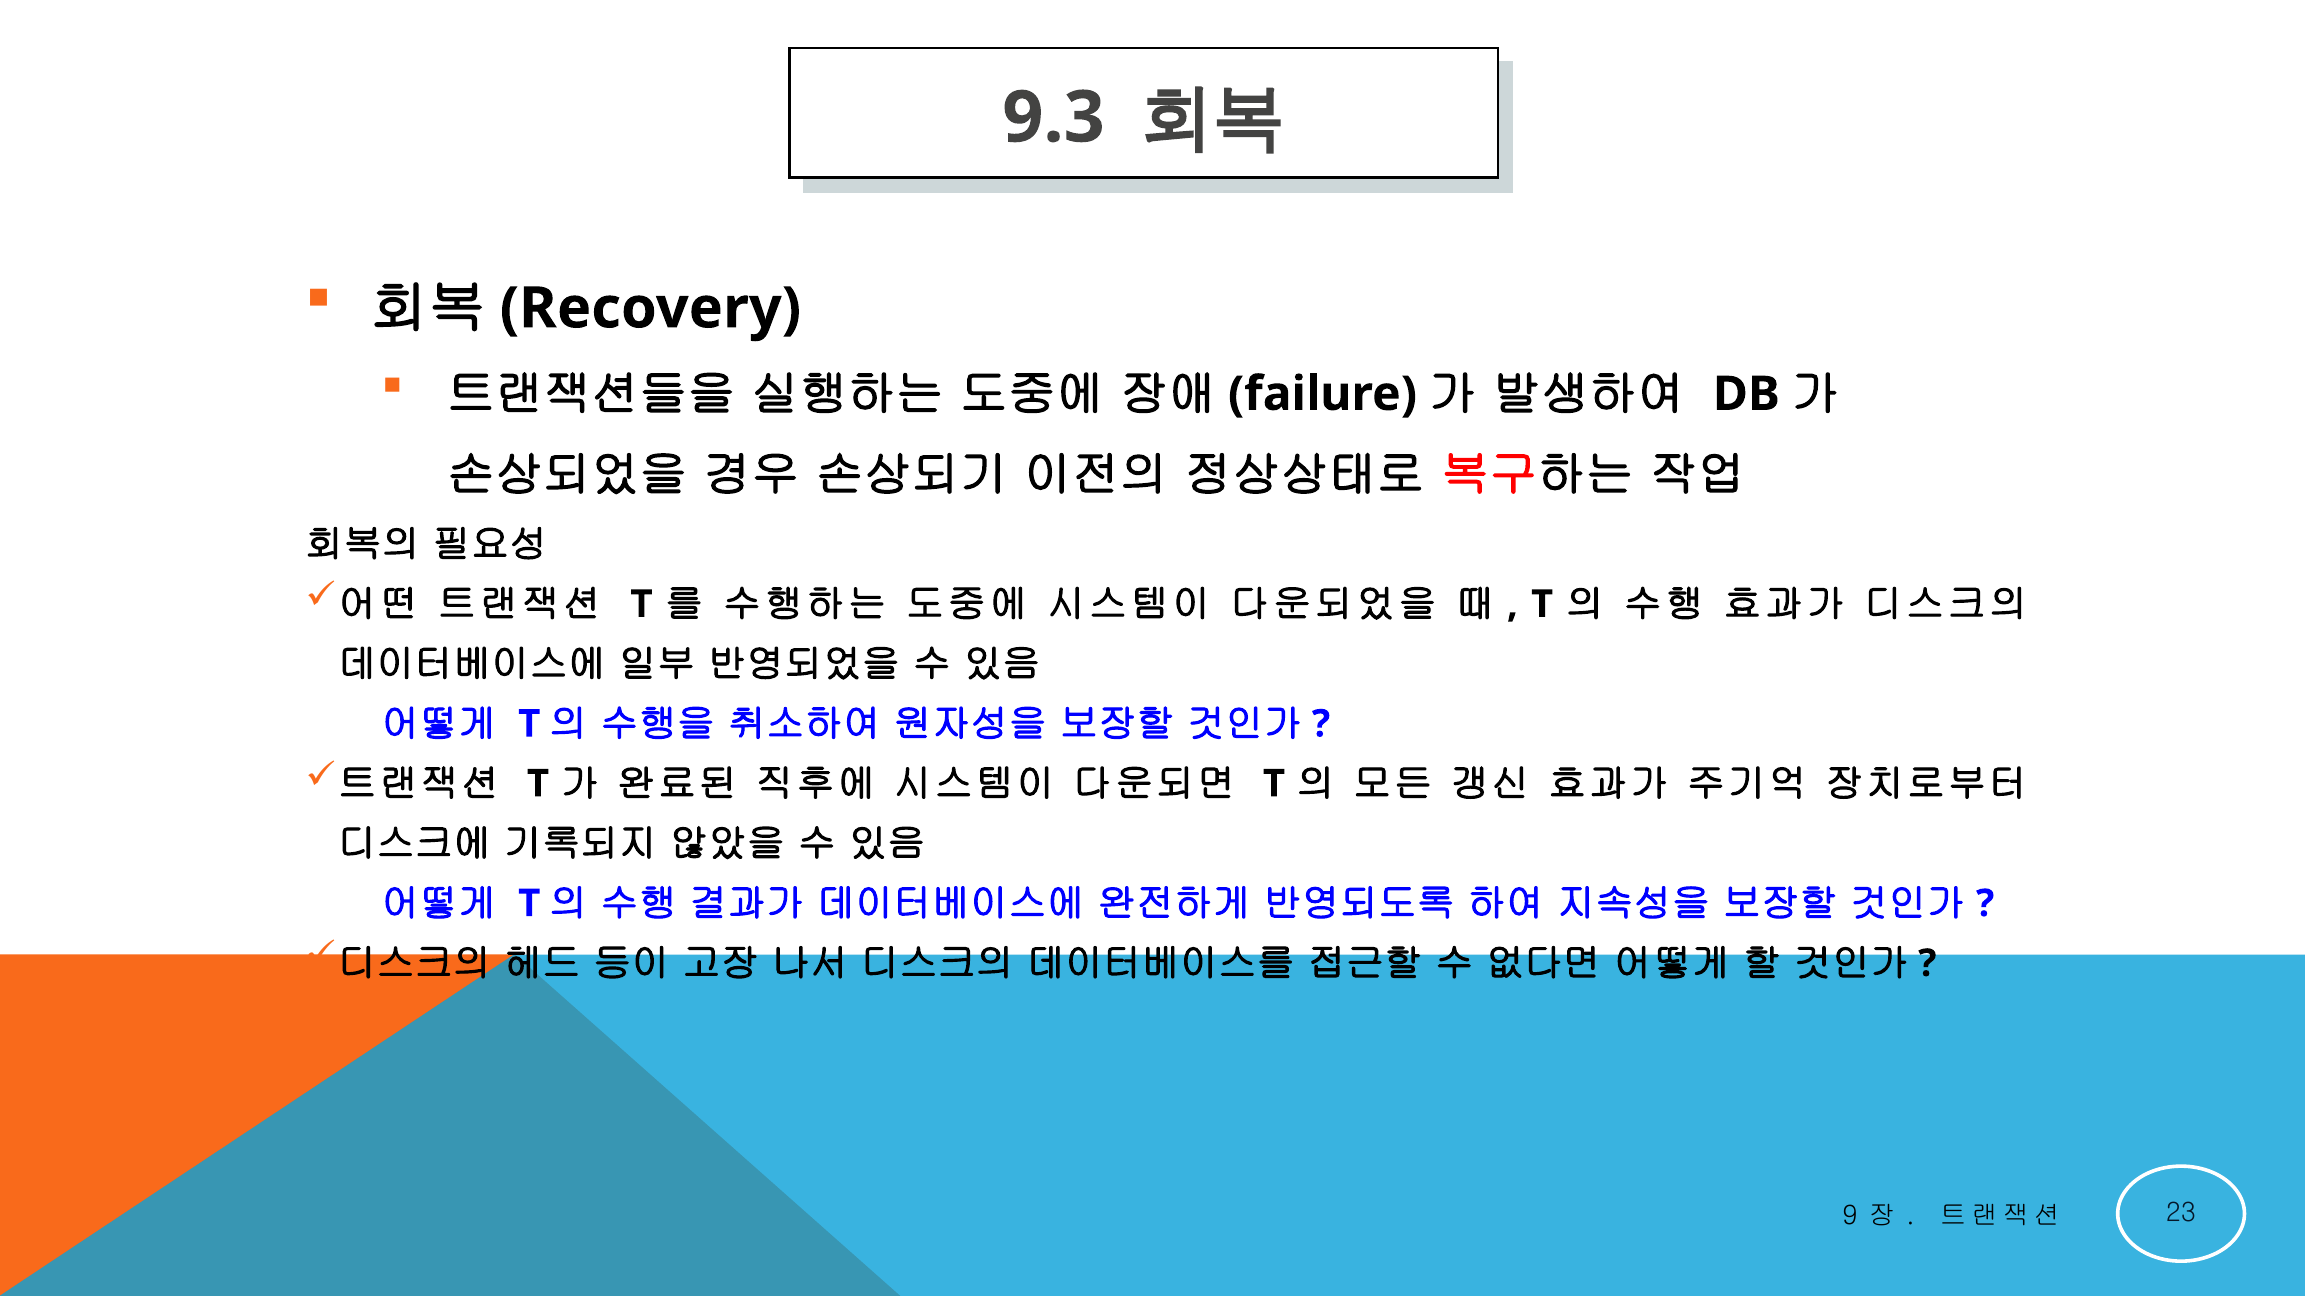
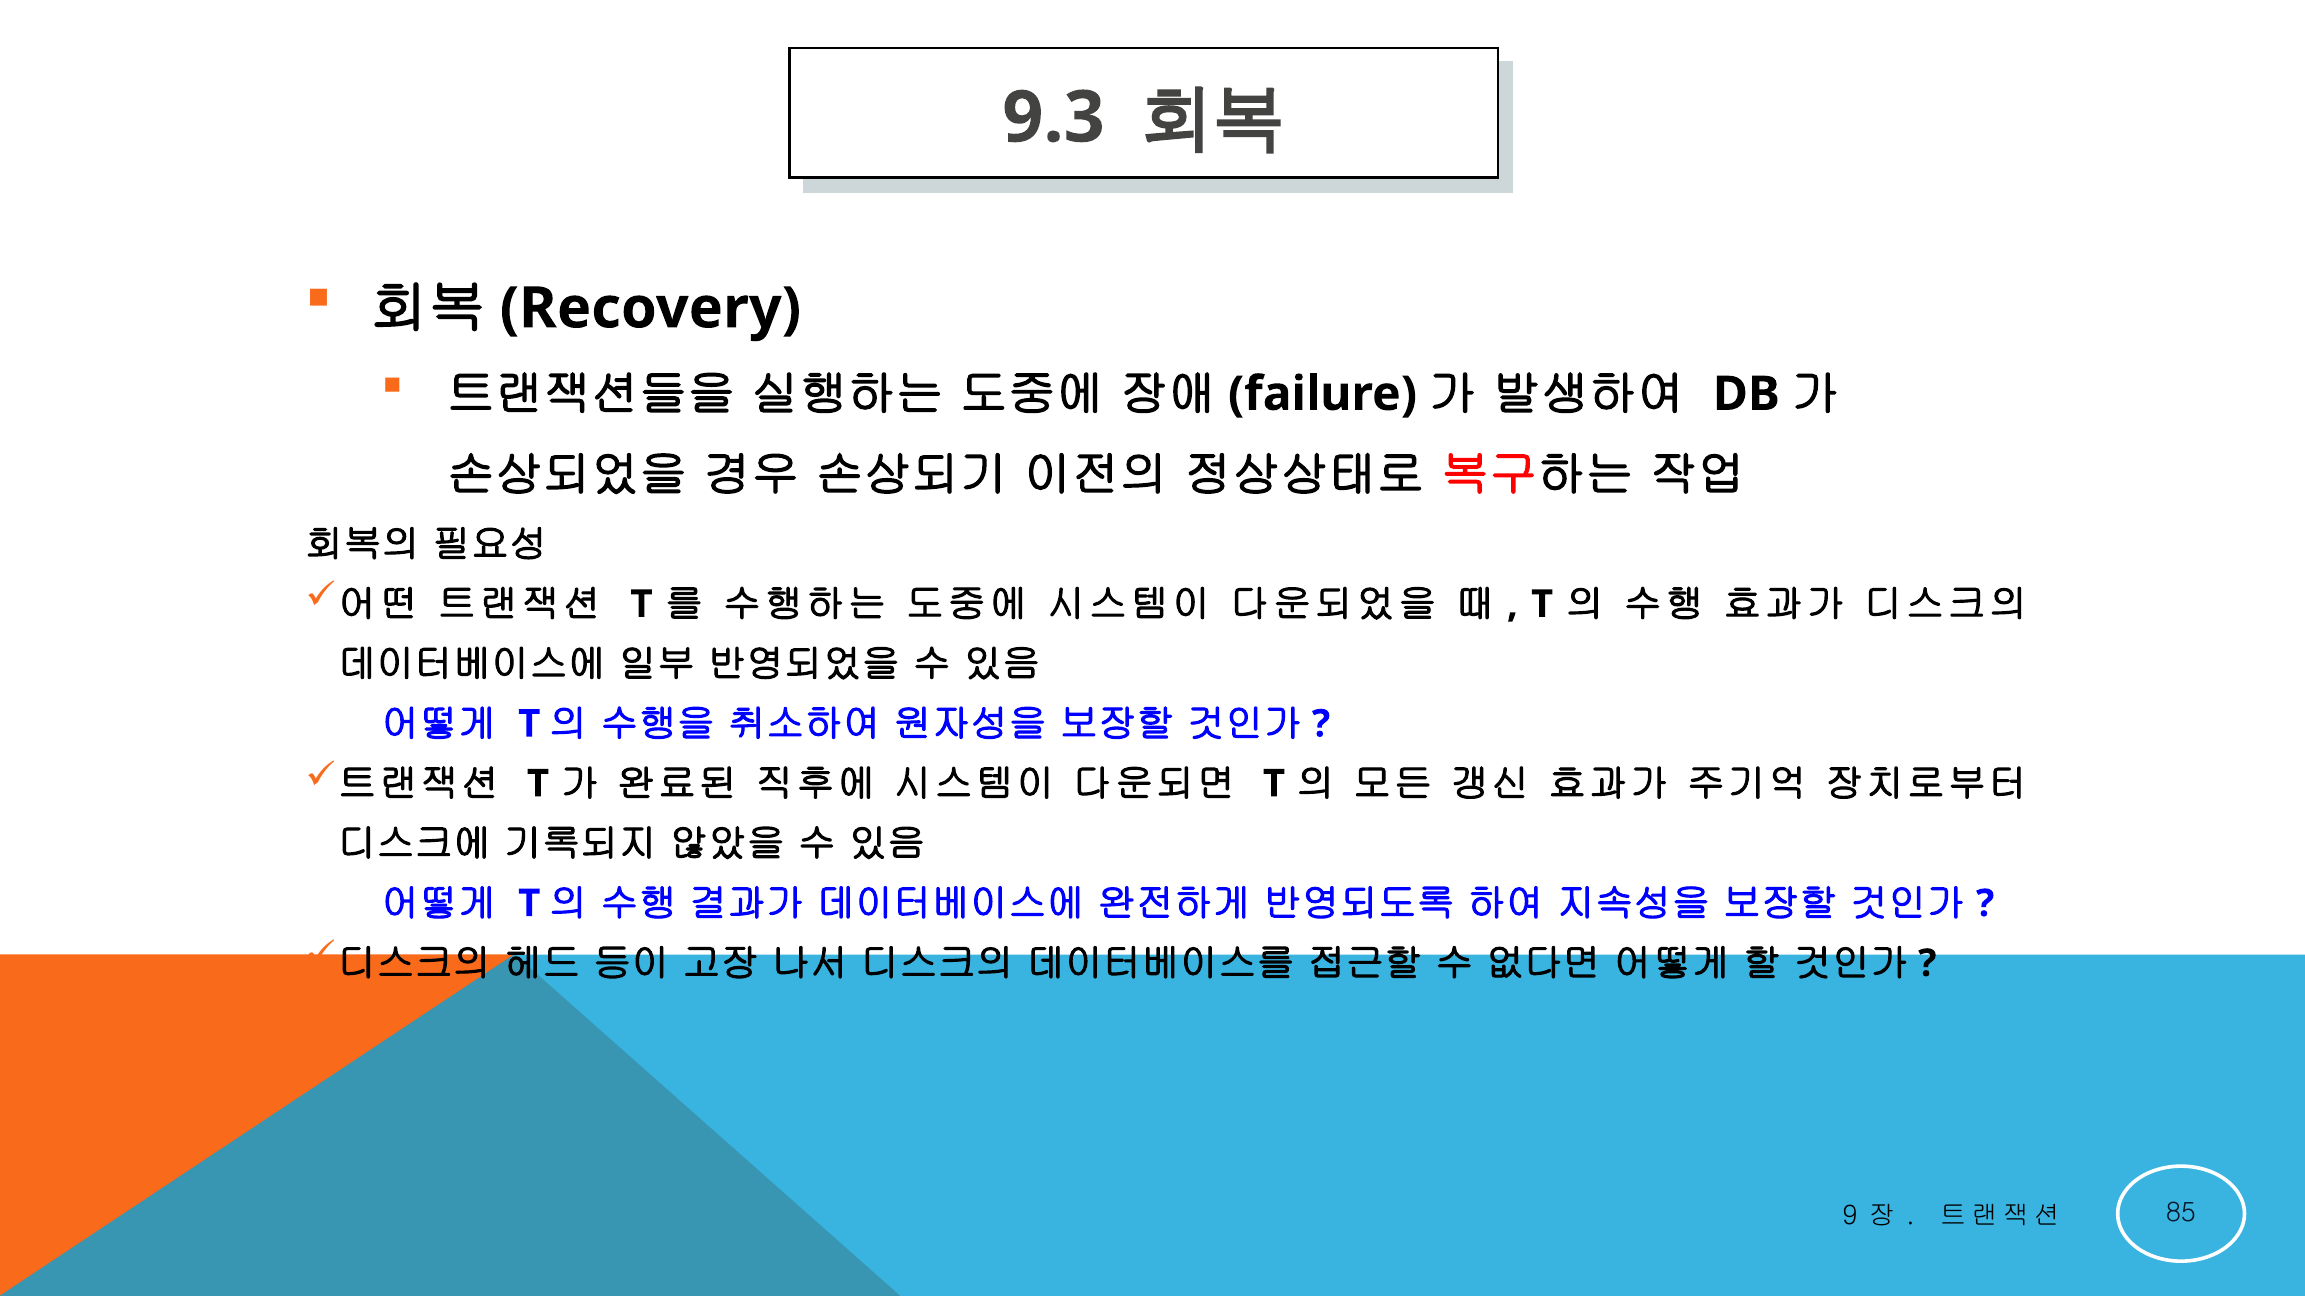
23: 23 -> 85 (2181, 1213)
